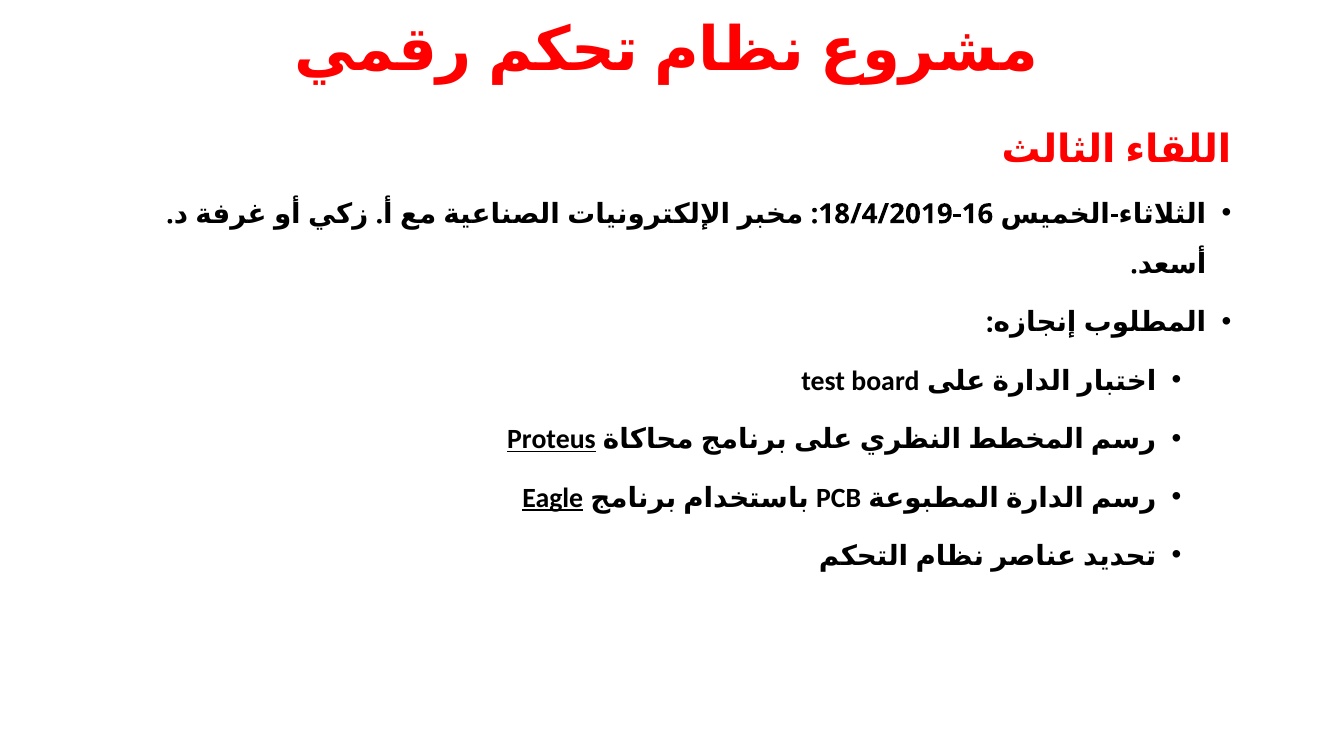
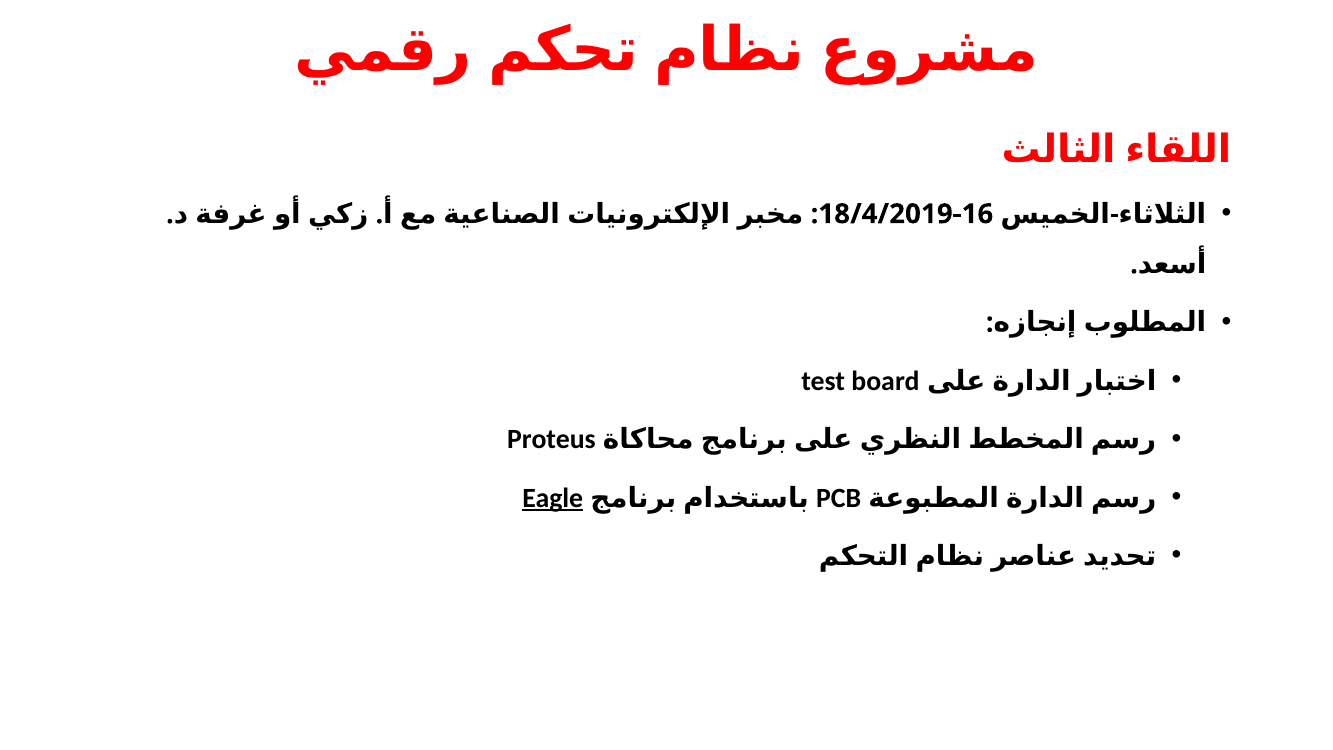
Proteus underline: present -> none (551, 439)
